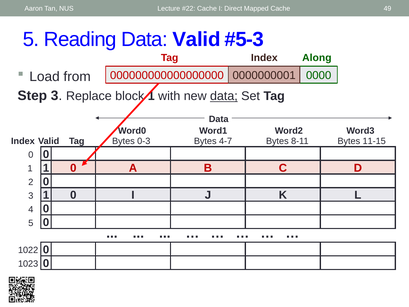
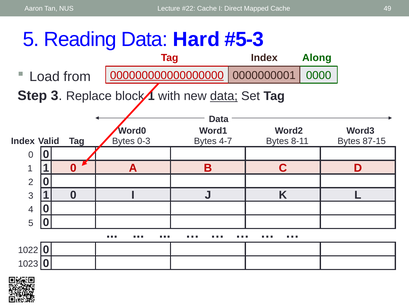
Data Valid: Valid -> Hard (196, 39)
000000000000000000 underline: none -> present (167, 75)
11-15: 11-15 -> 87-15 (374, 141)
